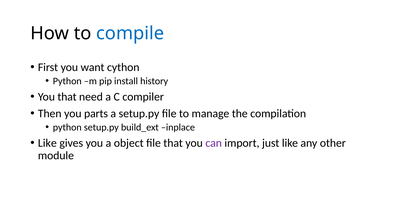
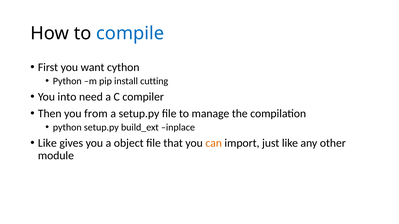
history: history -> cutting (154, 81)
You that: that -> into (67, 97)
parts: parts -> from (96, 114)
can colour: purple -> orange (214, 143)
